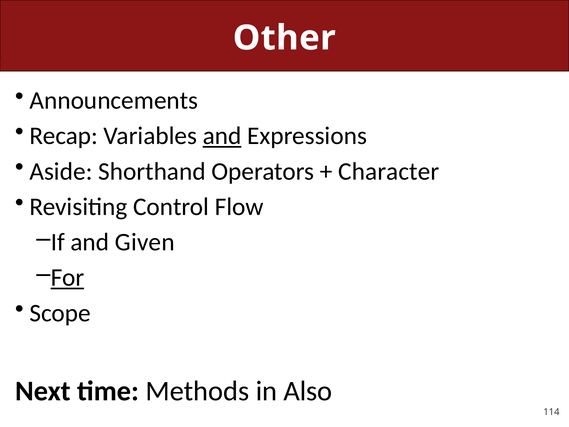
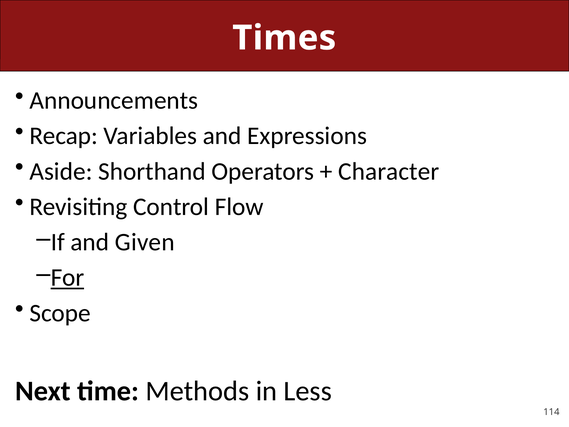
Other: Other -> Times (284, 38)
and underline: present -> none (222, 136)
Also: Also -> Less (308, 391)
